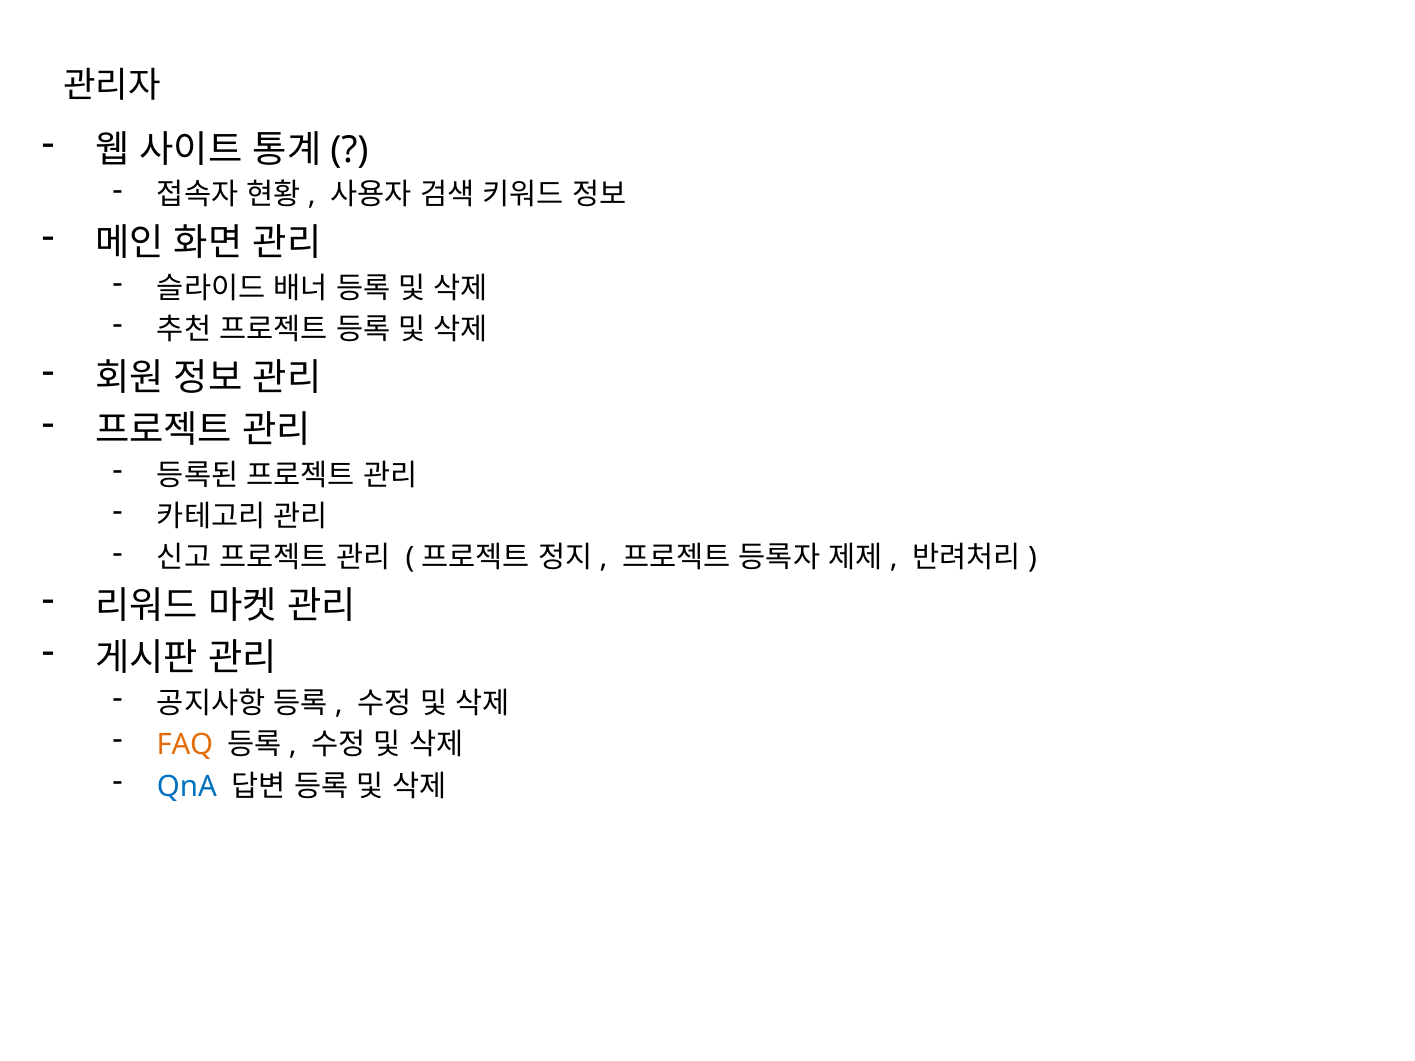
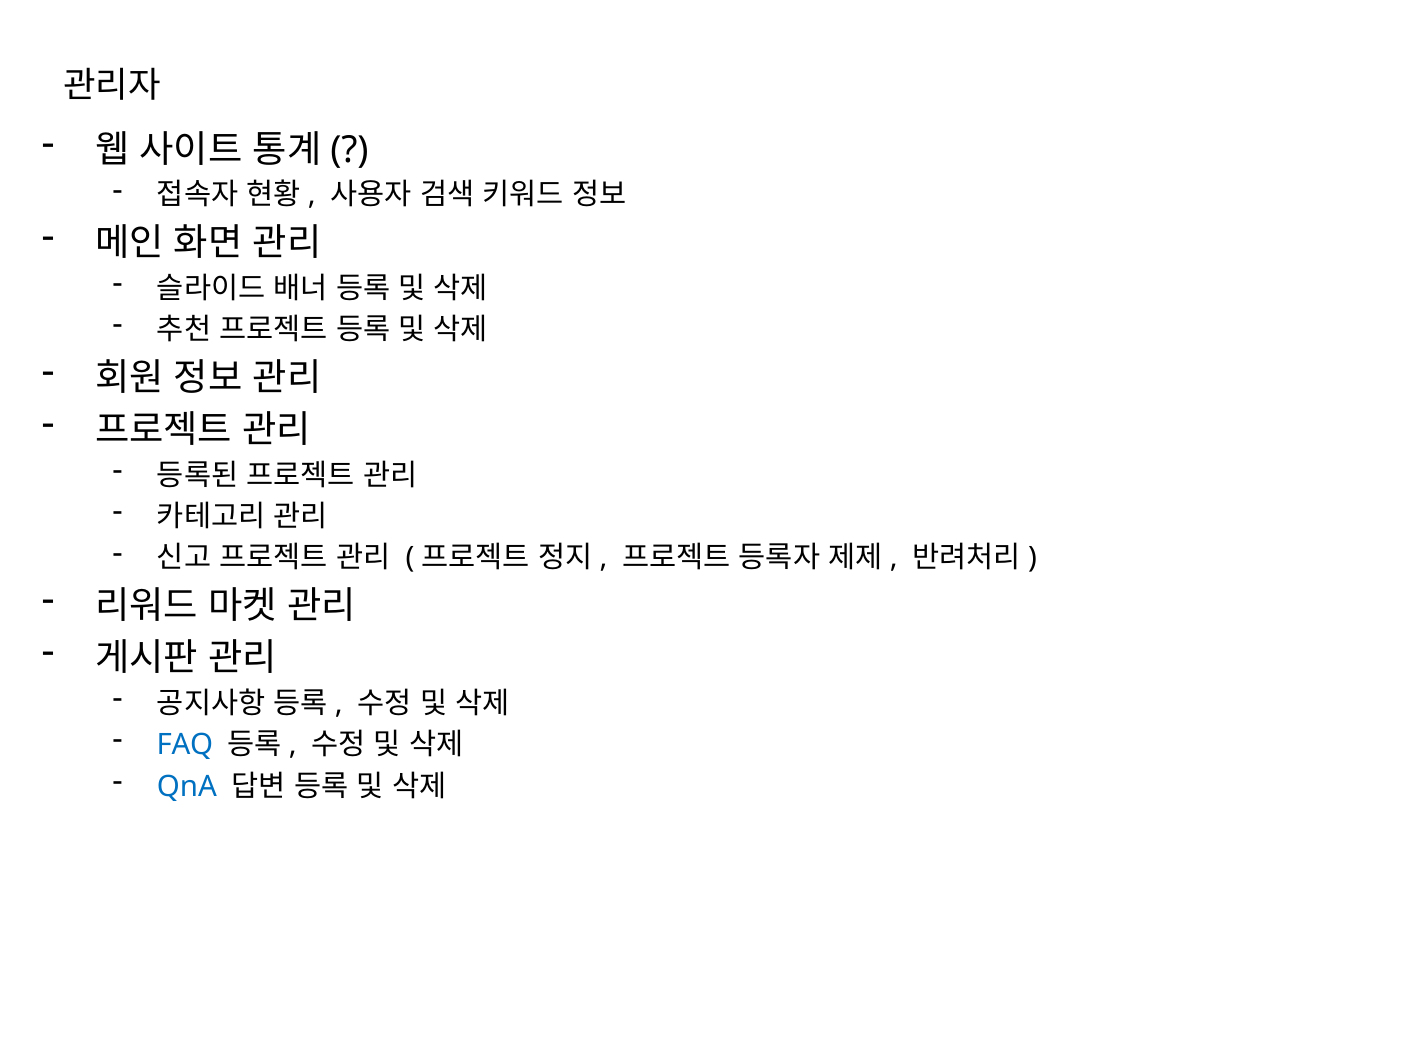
FAQ colour: orange -> blue (185, 745)
